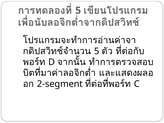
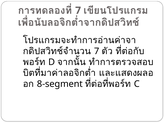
5: 5 -> 7 (78, 10)
5: 5 -> 7 (97, 51)
2-segment: 2-segment -> 8-segment (60, 84)
